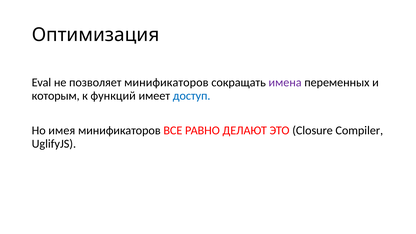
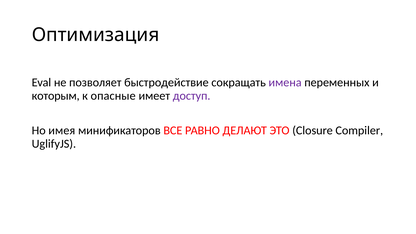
позволяет минификаторов: минификаторов -> быстродействие (166, 83)
функций: функций -> опасные (113, 96)
доступ colour: blue -> purple (192, 96)
